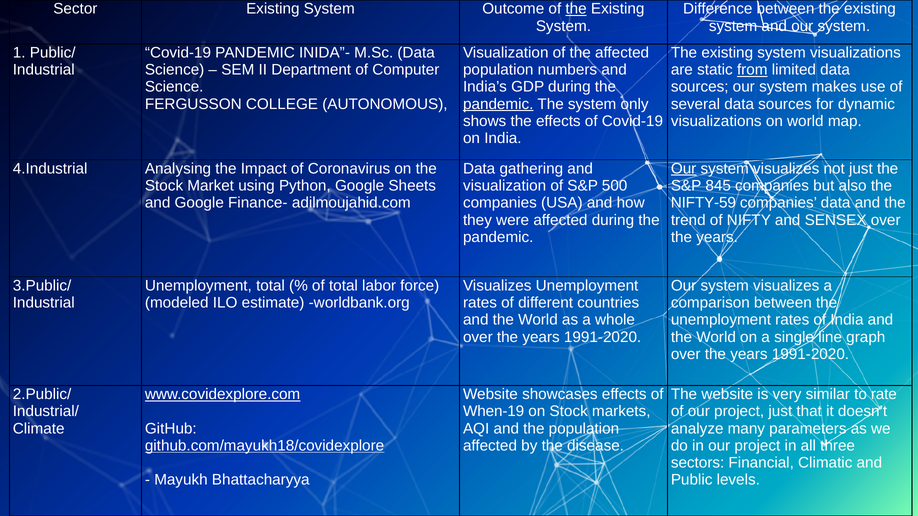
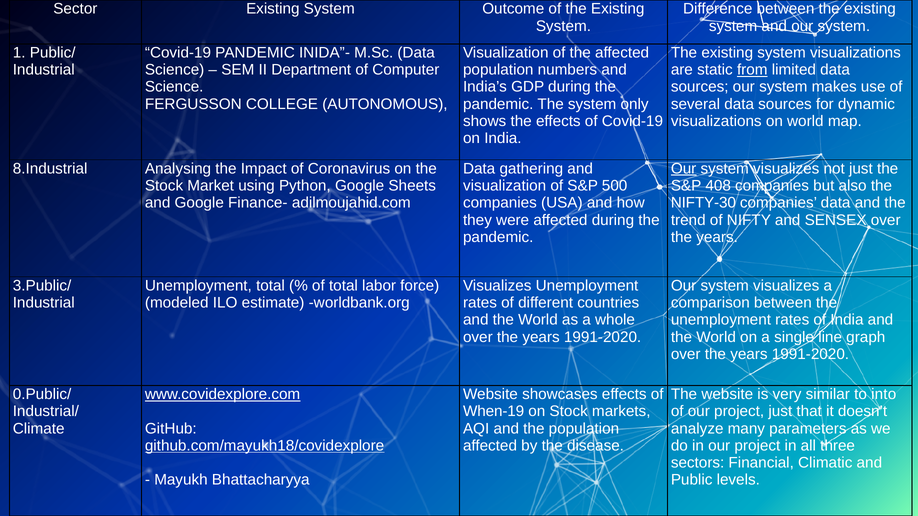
the underline: present -> none (576, 9)
pandemic underline: present -> none (498, 104)
4.Industrial: 4.Industrial -> 8.Industrial (50, 169)
845: 845 -> 408 (718, 186)
NIFTY-59: NIFTY-59 -> NIFTY-30 (703, 203)
2.Public/: 2.Public/ -> 0.Public/ (42, 395)
rate: rate -> into (884, 395)
